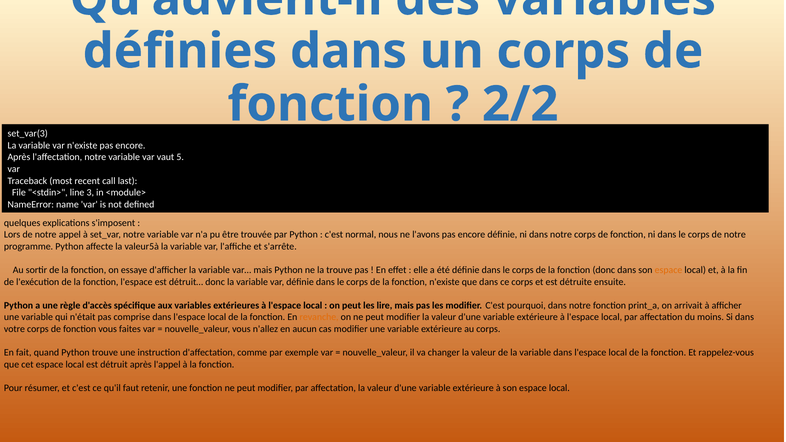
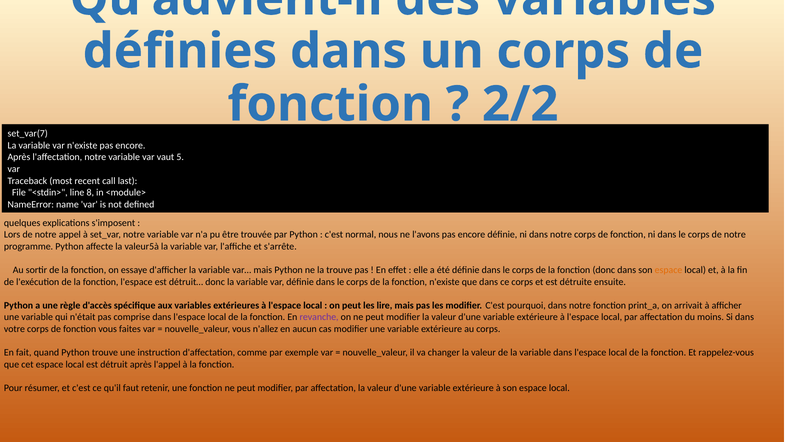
set_var(3: set_var(3 -> set_var(7 (28, 134)
3: 3 -> 8 (90, 193)
revanche colour: orange -> purple (319, 317)
